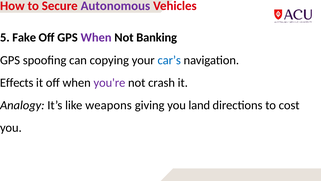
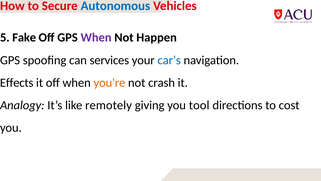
Autonomous colour: purple -> blue (115, 6)
Banking: Banking -> Happen (157, 37)
copying: copying -> services (109, 60)
you're colour: purple -> orange (109, 82)
weapons: weapons -> remotely (109, 105)
land: land -> tool (199, 105)
